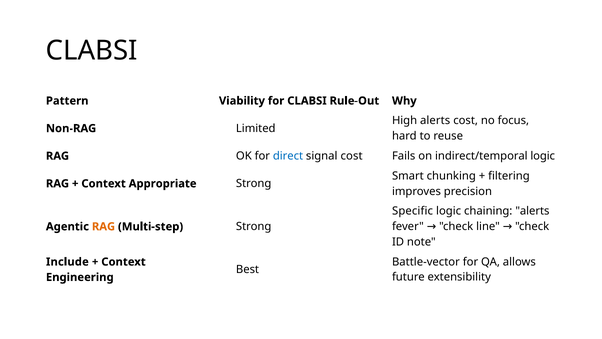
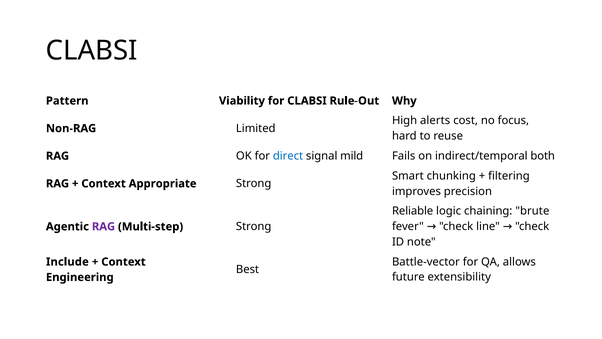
signal cost: cost -> mild (352, 156)
indirect/temporal logic: logic -> both (543, 156)
Specific: Specific -> Reliable (413, 211)
chaining alerts: alerts -> brute (532, 211)
RAG colour: orange -> purple (104, 226)
